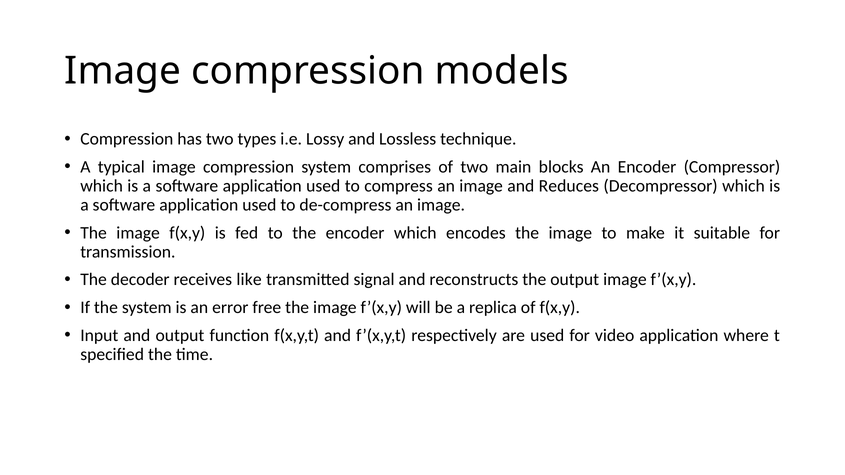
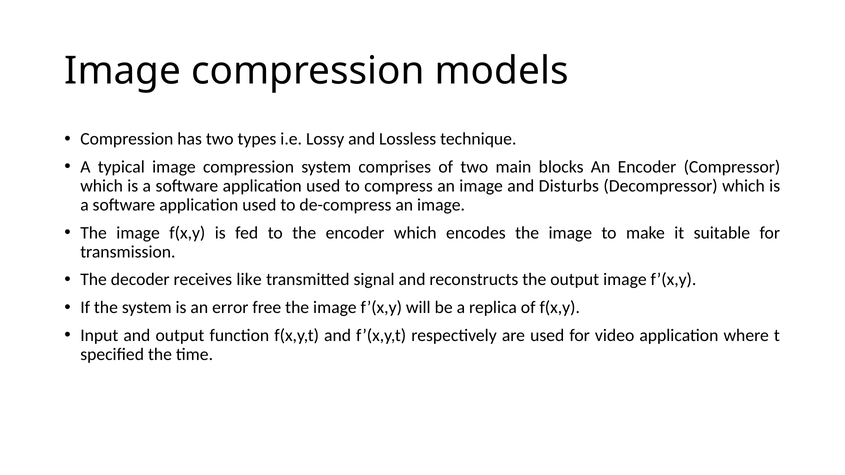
Reduces: Reduces -> Disturbs (569, 186)
